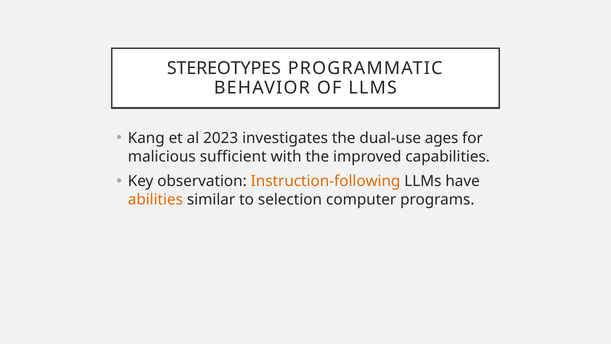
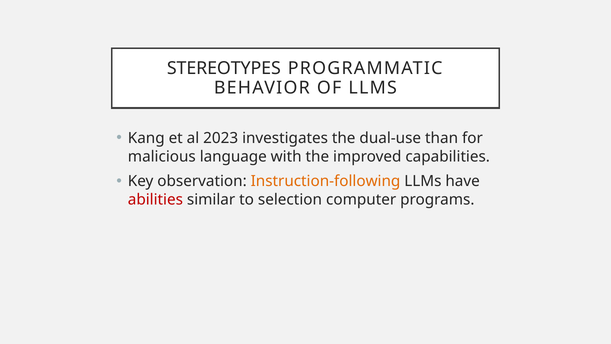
ages: ages -> than (442, 138)
sufficient: sufficient -> language (233, 156)
abilities colour: orange -> red (155, 199)
